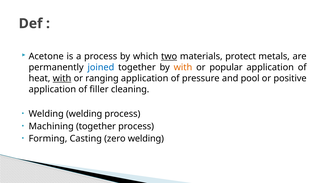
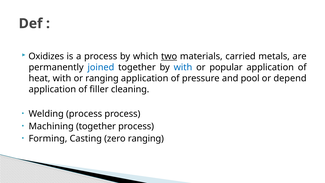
Acetone: Acetone -> Oxidizes (46, 56)
protect: protect -> carried (240, 56)
with colour: orange -> blue (183, 67)
with underline: present -> none (62, 78)
positive: positive -> depend (290, 78)
Welding welding: welding -> process (84, 114)
zero welding: welding -> ranging (146, 138)
